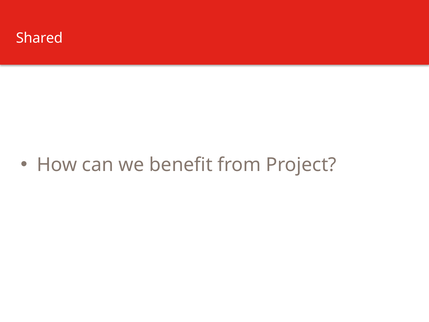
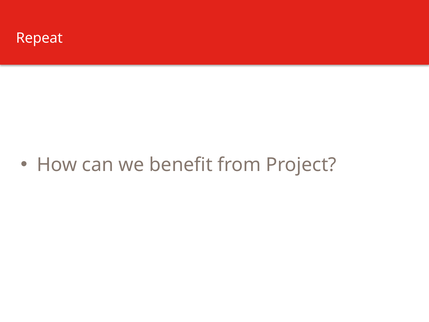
Shared: Shared -> Repeat (39, 38)
